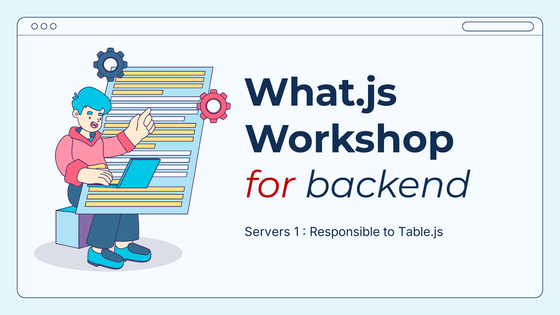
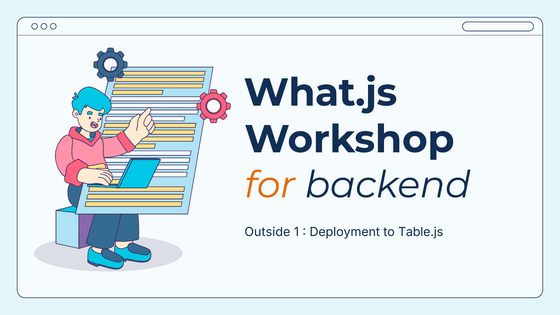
for colour: red -> orange (270, 185)
Servers: Servers -> Outside (267, 232)
Responsible: Responsible -> Deployment (345, 232)
